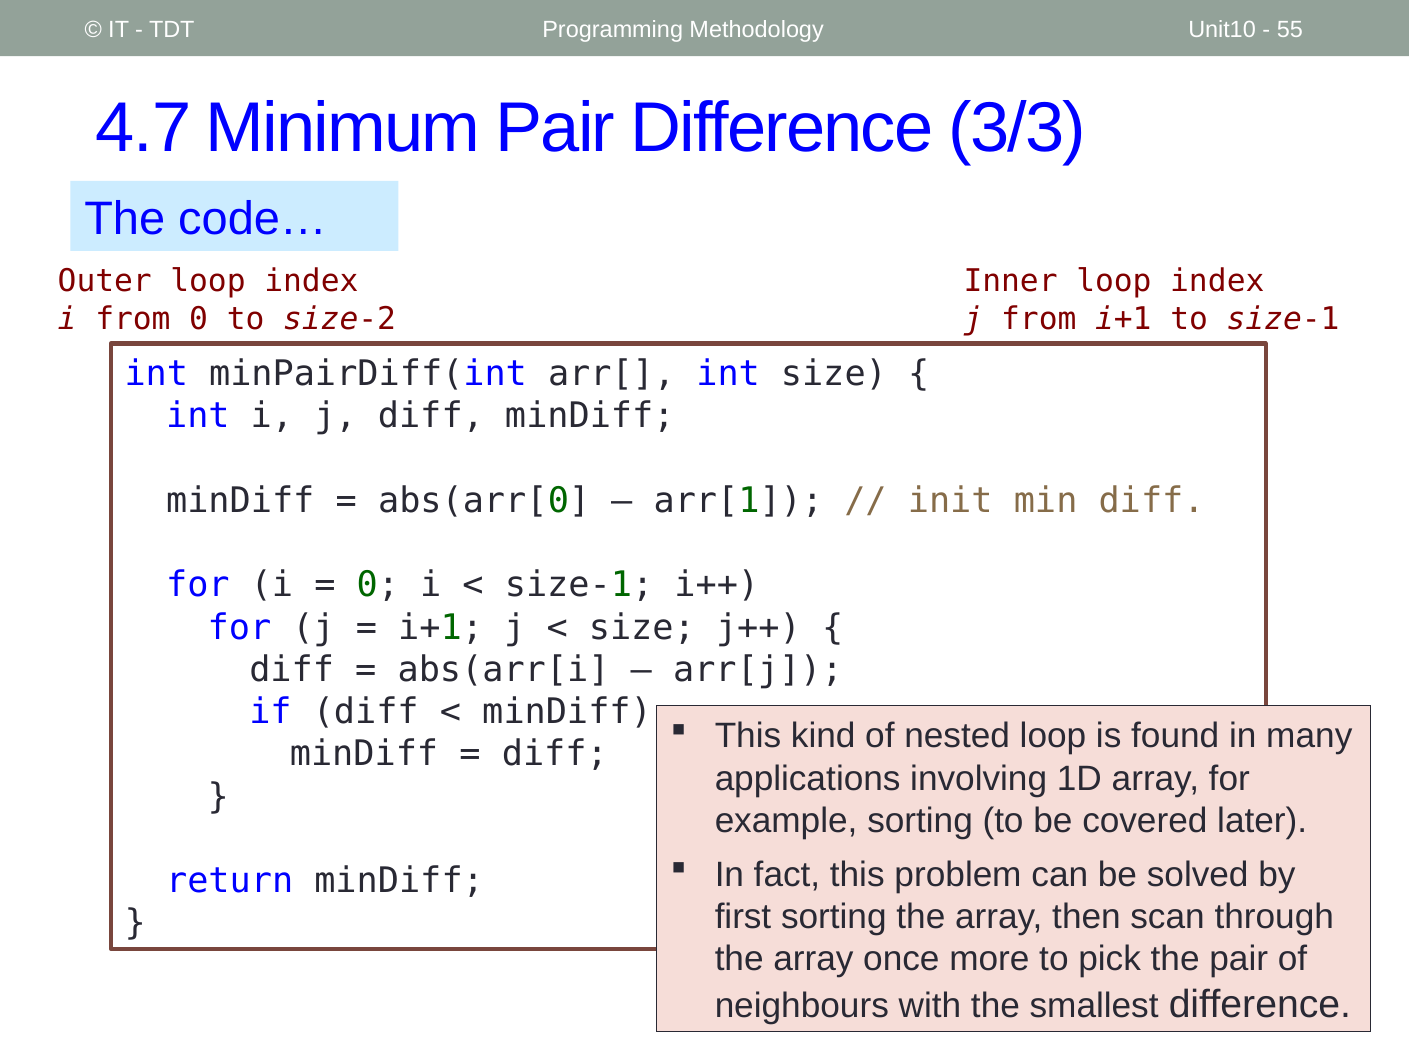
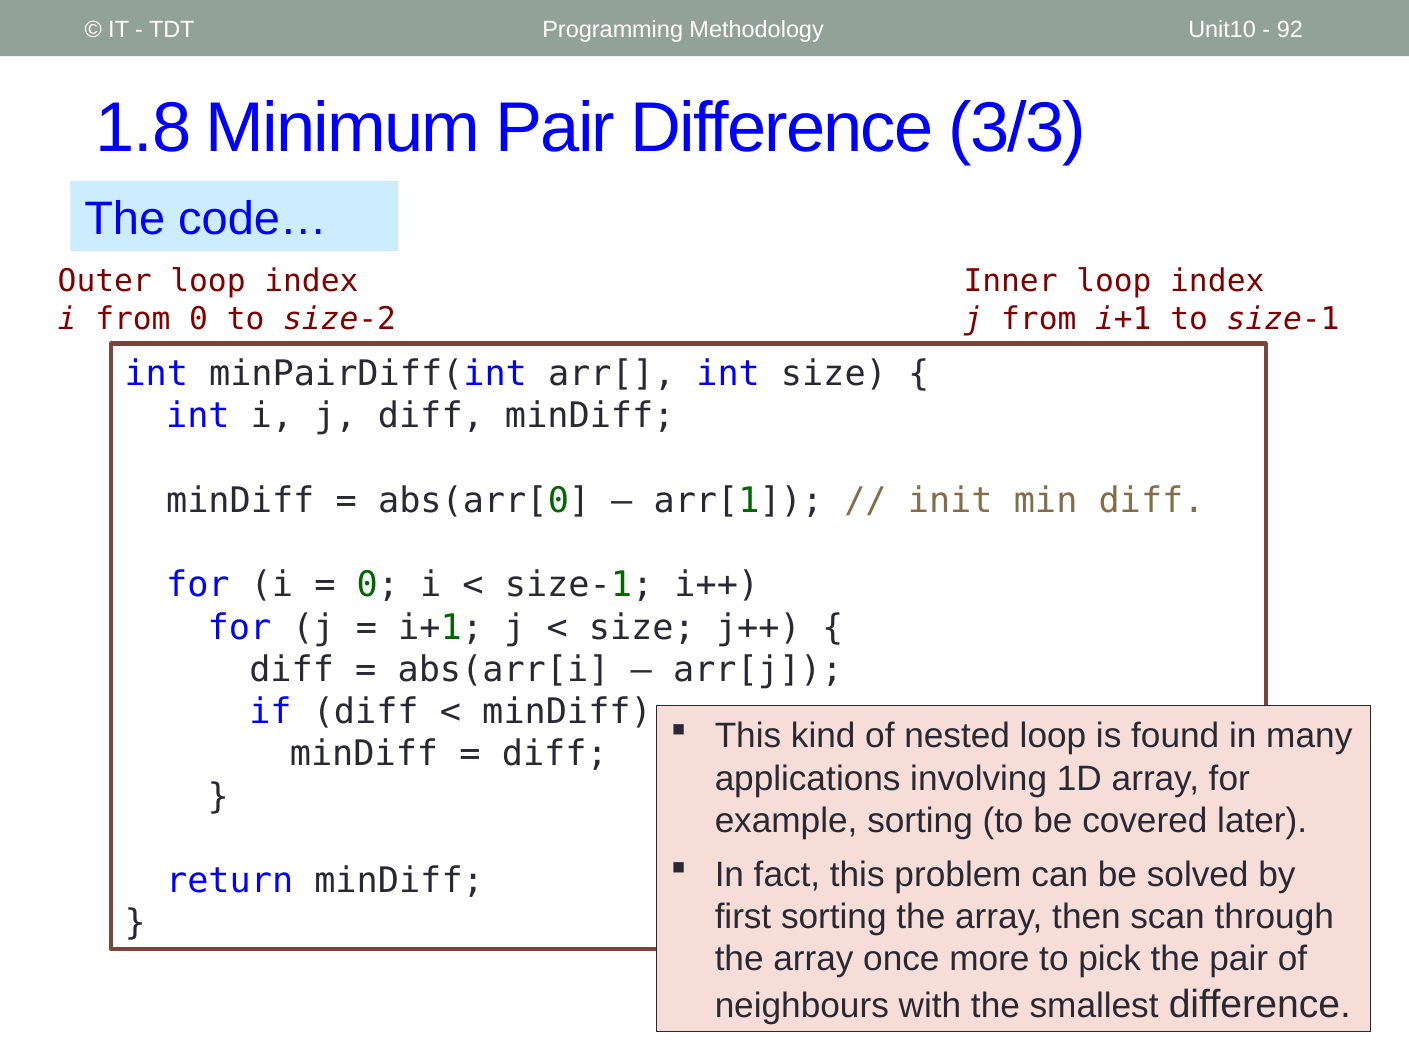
55: 55 -> 92 (1290, 30)
4.7: 4.7 -> 1.8 (144, 128)
